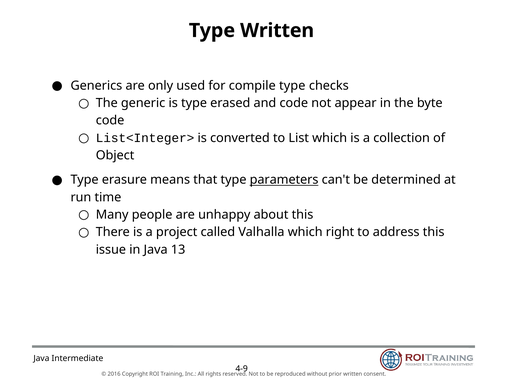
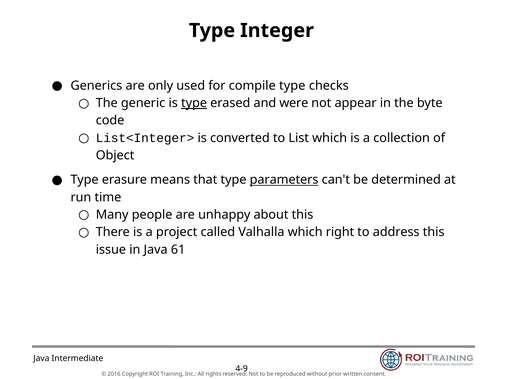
Type Written: Written -> Integer (277, 30)
type underline: none -> present (194, 103)
and code: code -> were (294, 103)
13: 13 -> 61 (178, 249)
